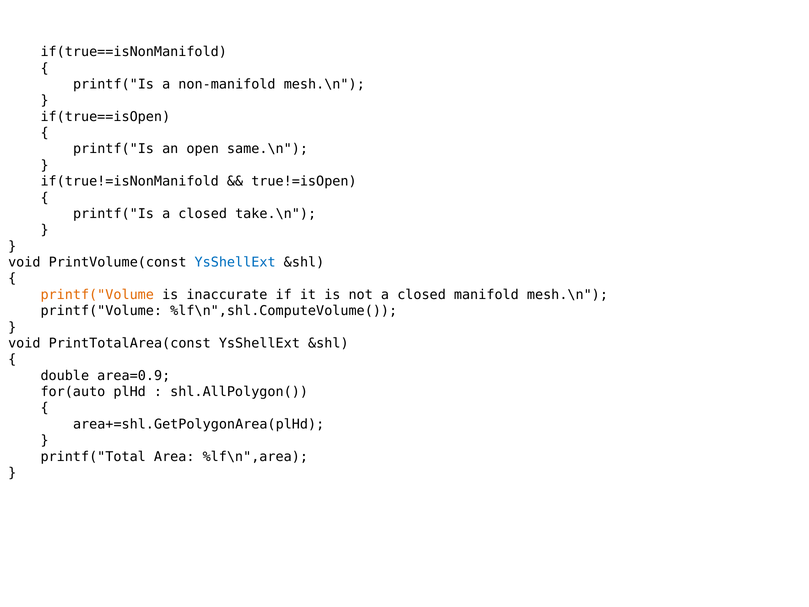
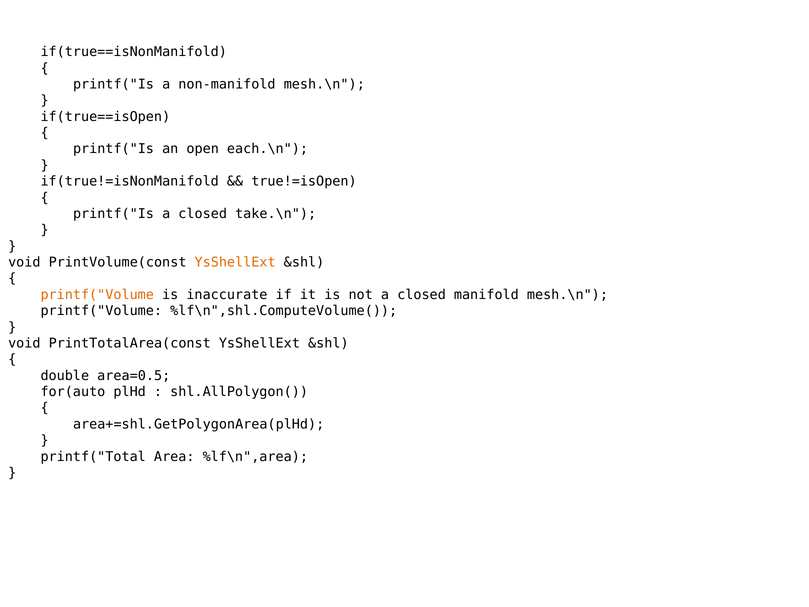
same.\n: same.\n -> each.\n (268, 149)
YsShellExt colour: blue -> orange (235, 262)
area=0.9: area=0.9 -> area=0.5 (134, 375)
